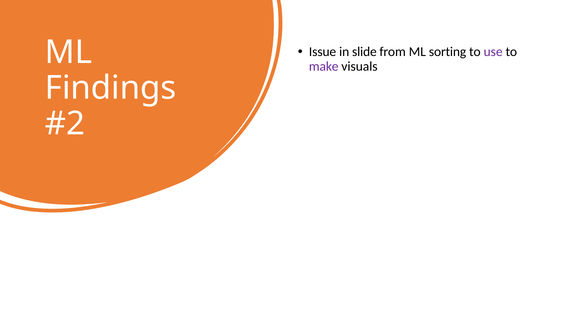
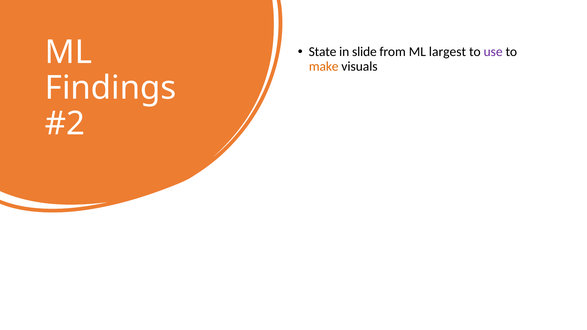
Issue: Issue -> State (323, 52)
sorting: sorting -> largest (447, 52)
make colour: purple -> orange (324, 66)
